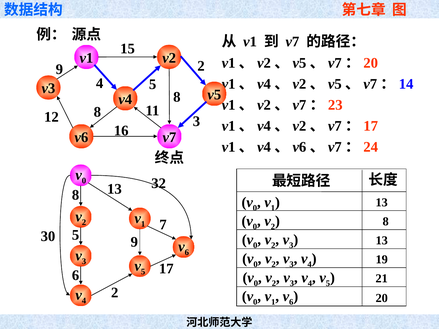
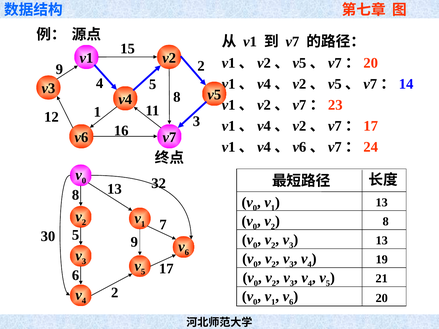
12 8: 8 -> 1 (97, 112)
